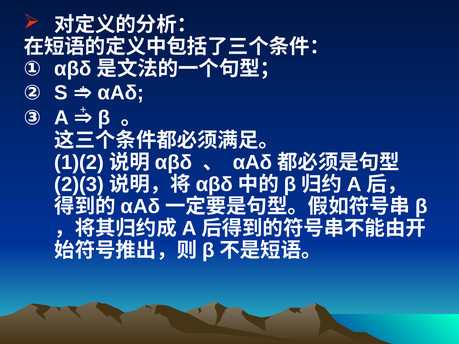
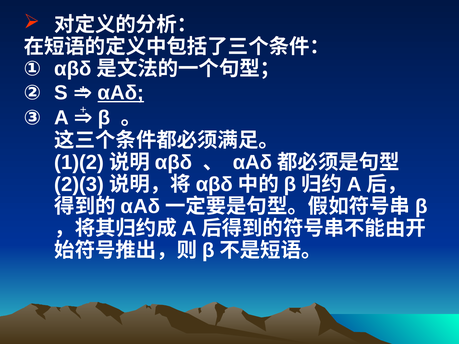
αAδ underline: none -> present (121, 93)
